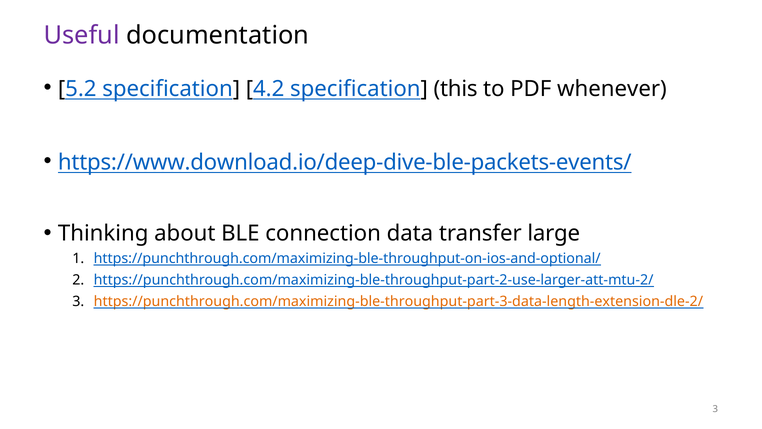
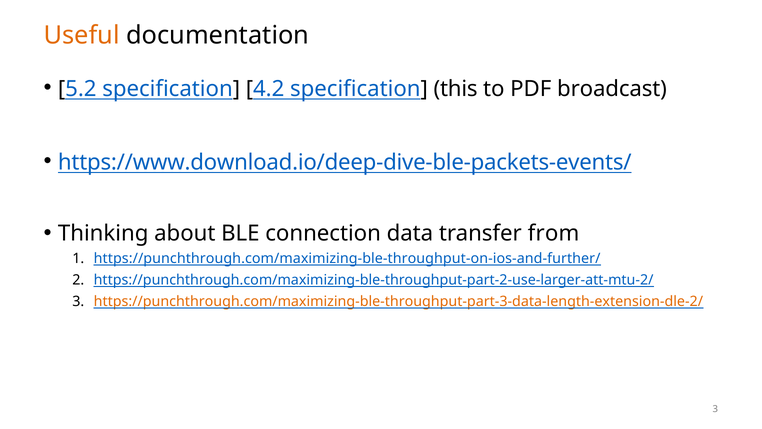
Useful colour: purple -> orange (82, 36)
whenever: whenever -> broadcast (612, 89)
large: large -> from (554, 233)
https://punchthrough.com/maximizing-ble-throughput-on-ios-and-optional/: https://punchthrough.com/maximizing-ble-throughput-on-ios-and-optional/ -> https://punchthrough.com/maximizing-ble-throughput-on-ios-and-further/ (347, 258)
